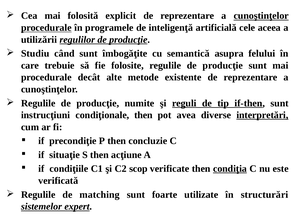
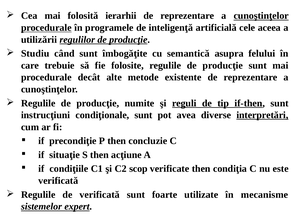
explicit: explicit -> ierarhii (121, 16)
condiţionale then: then -> sunt (143, 115)
condiţia underline: present -> none (230, 169)
de matching: matching -> verificată (100, 195)
structurări: structurări -> mecanisme (265, 195)
